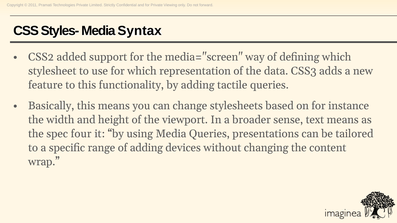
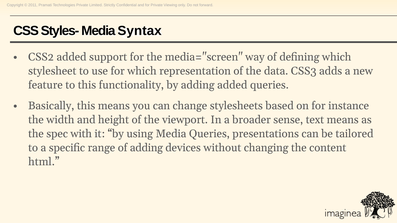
adding tactile: tactile -> added (232, 85)
four: four -> with (81, 134)
wrap: wrap -> html (44, 162)
